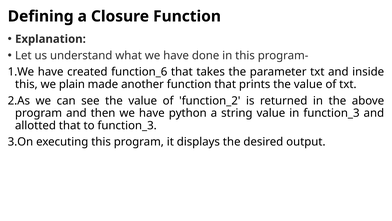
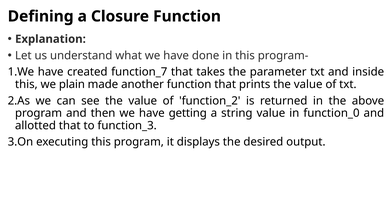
function_6: function_6 -> function_7 (139, 72)
python: python -> getting (188, 113)
in function_3: function_3 -> function_0 (331, 113)
